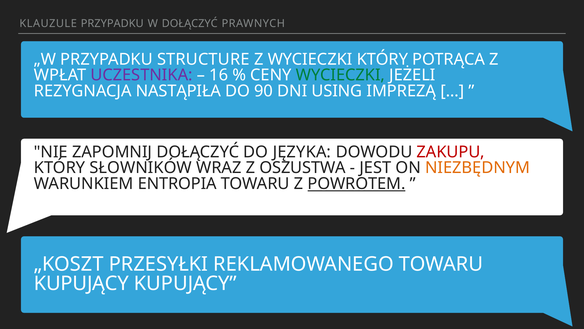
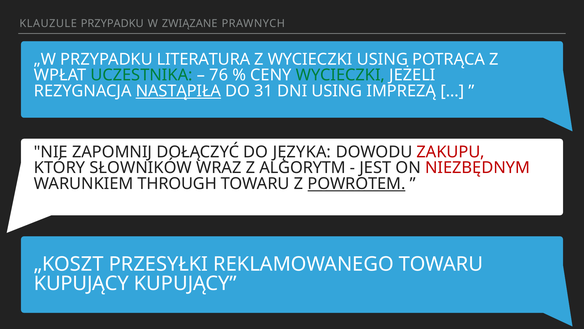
W DOŁĄCZYĆ: DOŁĄCZYĆ -> ZWIĄZANE (190, 23)
STRUCTURE: STRUCTURE -> LITERATURA (204, 59)
WYCIECZKI KTÓRY: KTÓRY -> USING (382, 59)
UCZESTNIKA colour: purple -> green (141, 75)
16: 16 -> 76 (219, 75)
NASTĄPIŁA underline: none -> present (178, 91)
90: 90 -> 31 (264, 91)
OSZUSTWA: OSZUSTWA -> ALGORYTM (303, 168)
NIEZBĘDNYM colour: orange -> red (478, 168)
ENTROPIA: ENTROPIA -> THROUGH (177, 183)
